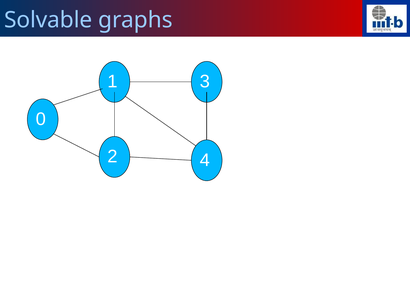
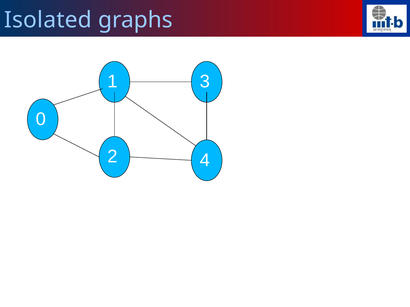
Solvable: Solvable -> Isolated (48, 20)
